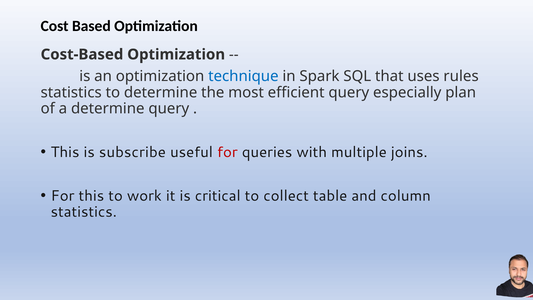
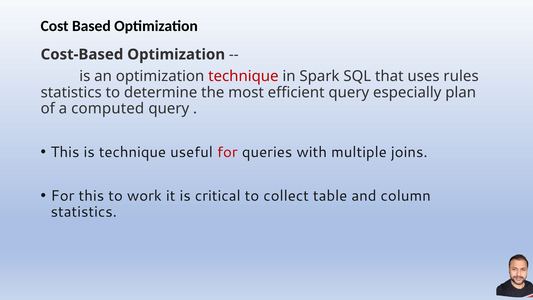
technique colour: blue -> red (243, 76)
a determine: determine -> computed (108, 109)
is subscribe: subscribe -> technique (132, 152)
